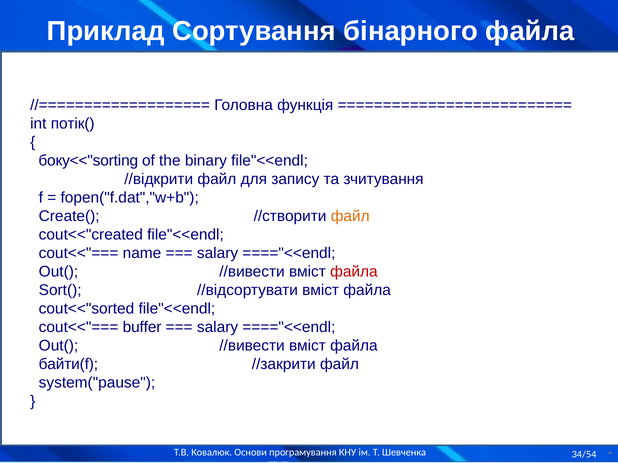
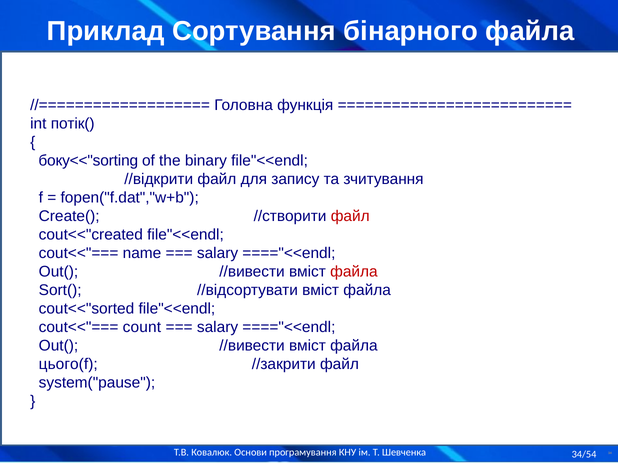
файл colour: orange -> red (350, 216)
buffer: buffer -> count (142, 328)
байти(f: байти(f -> цього(f (68, 365)
